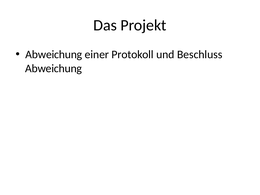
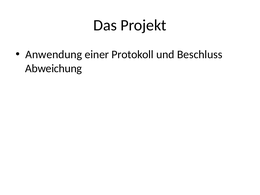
Abweichung: Abweichung -> Anwendung (54, 55)
